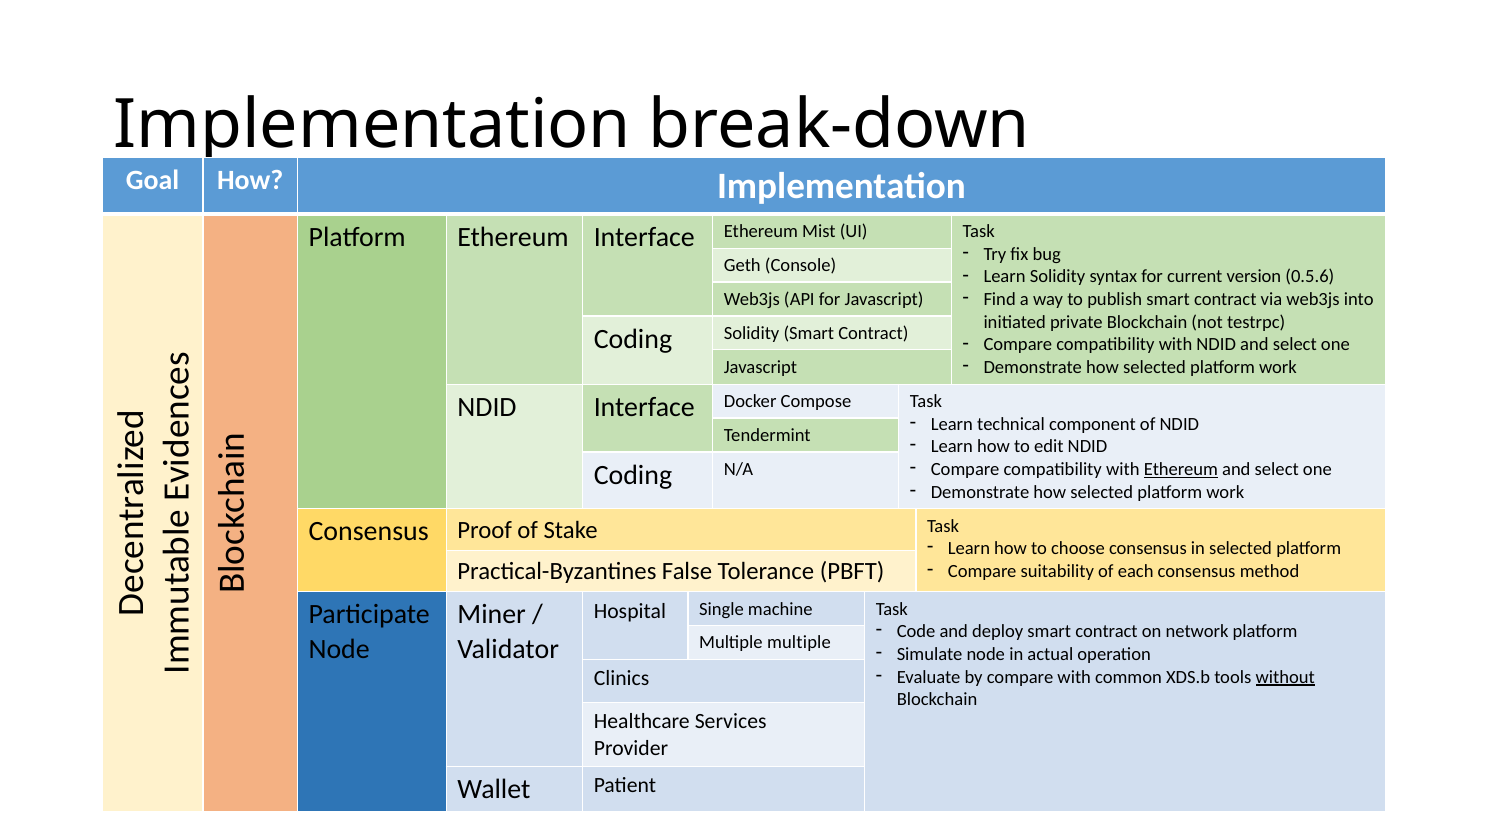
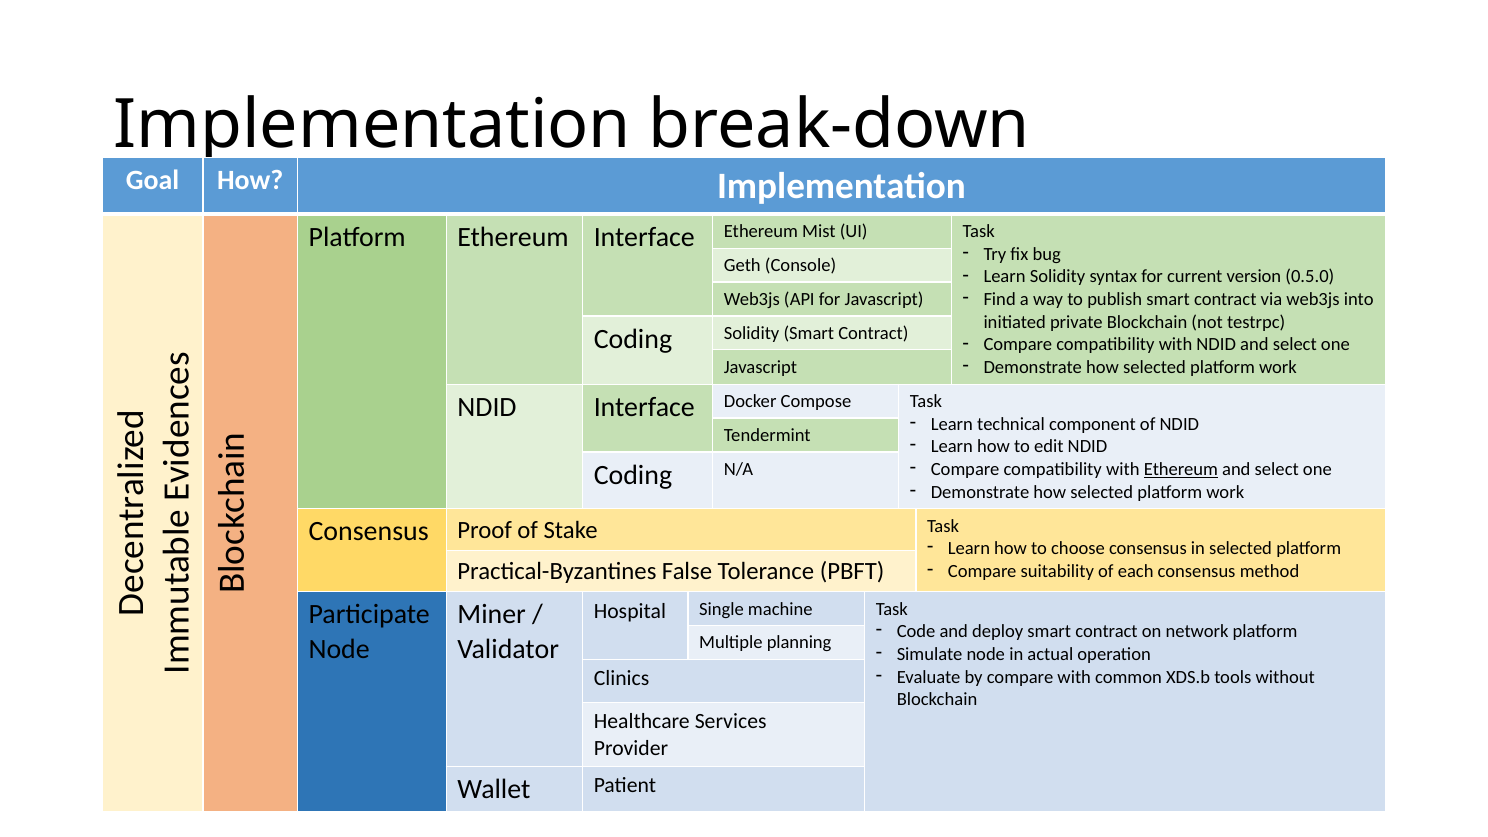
0.5.6: 0.5.6 -> 0.5.0 (1310, 277)
Multiple multiple: multiple -> planning (799, 643)
without underline: present -> none (1285, 677)
